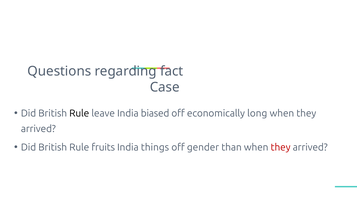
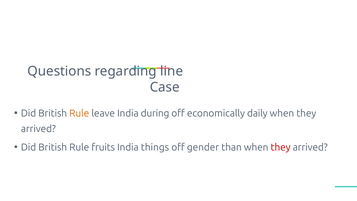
fact: fact -> line (172, 71)
Rule colour: black -> orange (79, 113)
biased: biased -> during (155, 113)
long: long -> daily (257, 113)
